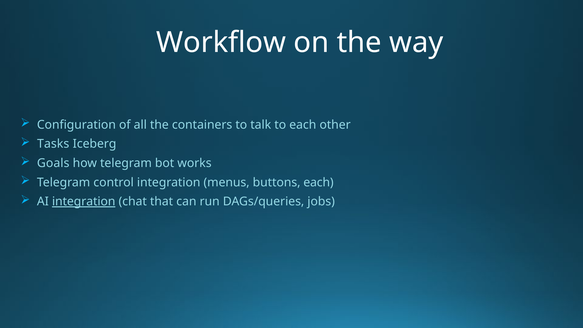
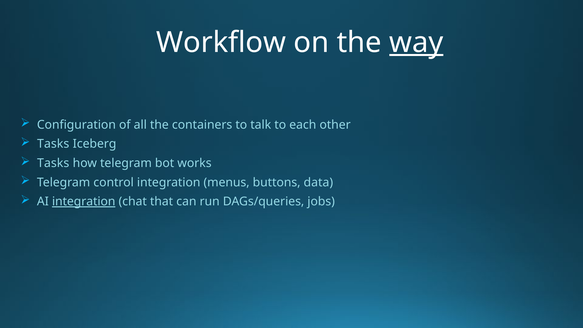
way underline: none -> present (416, 42)
Goals: Goals -> Tasks (53, 163)
buttons each: each -> data (318, 182)
